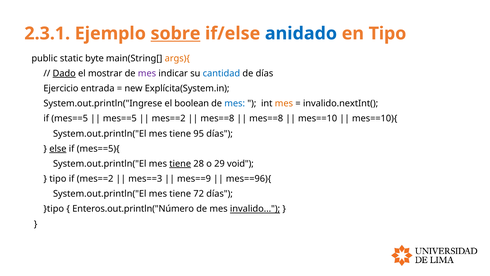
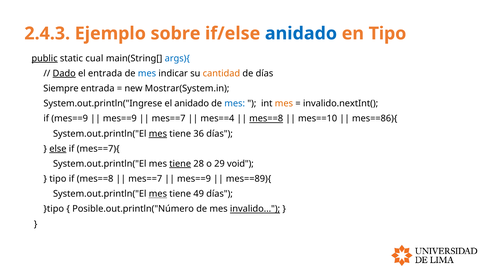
2.3.1: 2.3.1 -> 2.4.3 (47, 33)
sobre underline: present -> none (176, 33)
public underline: none -> present (45, 58)
byte: byte -> cual (94, 58)
args){ colour: orange -> blue (177, 58)
el mostrar: mostrar -> entrada (105, 73)
mes colour: purple -> blue (147, 73)
cantidad colour: blue -> orange (221, 73)
Ejercicio: Ejercicio -> Siempre (61, 88)
Explícita(System.in: Explícita(System.in -> Mostrar(System.in (187, 88)
el boolean: boolean -> anidado (192, 103)
if mes==5: mes==5 -> mes==9 (70, 118)
mes==5: mes==5 -> mes==9 (120, 118)
mes==2: mes==2 -> mes==7 (169, 118)
mes==8: mes==8 -> mes==4 (217, 118)
mes==8 underline: none -> present (266, 118)
mes==10){: mes==10){ -> mes==86){ (375, 118)
mes underline: none -> present (158, 133)
95: 95 -> 36 (199, 133)
mes==5){: mes==5){ -> mes==7){ (98, 149)
if mes==2: mes==2 -> mes==8 (95, 179)
mes==3: mes==3 -> mes==7 (145, 179)
mes==96){: mes==96){ -> mes==89){ (249, 179)
mes underline: none -> present (158, 194)
72: 72 -> 49 (199, 194)
Enteros.out.println("Número: Enteros.out.println("Número -> Posible.out.println("Número (133, 209)
